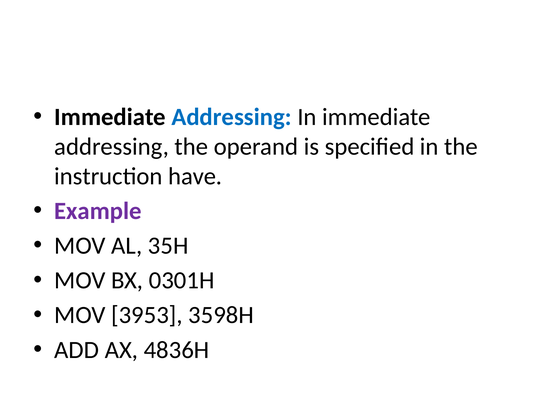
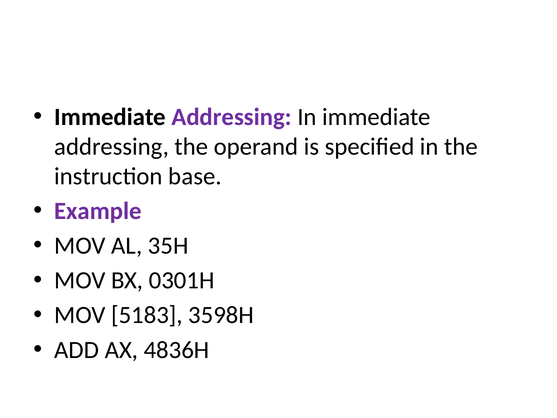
Addressing colour: blue -> purple (232, 117)
have: have -> base (195, 176)
3953: 3953 -> 5183 (147, 315)
